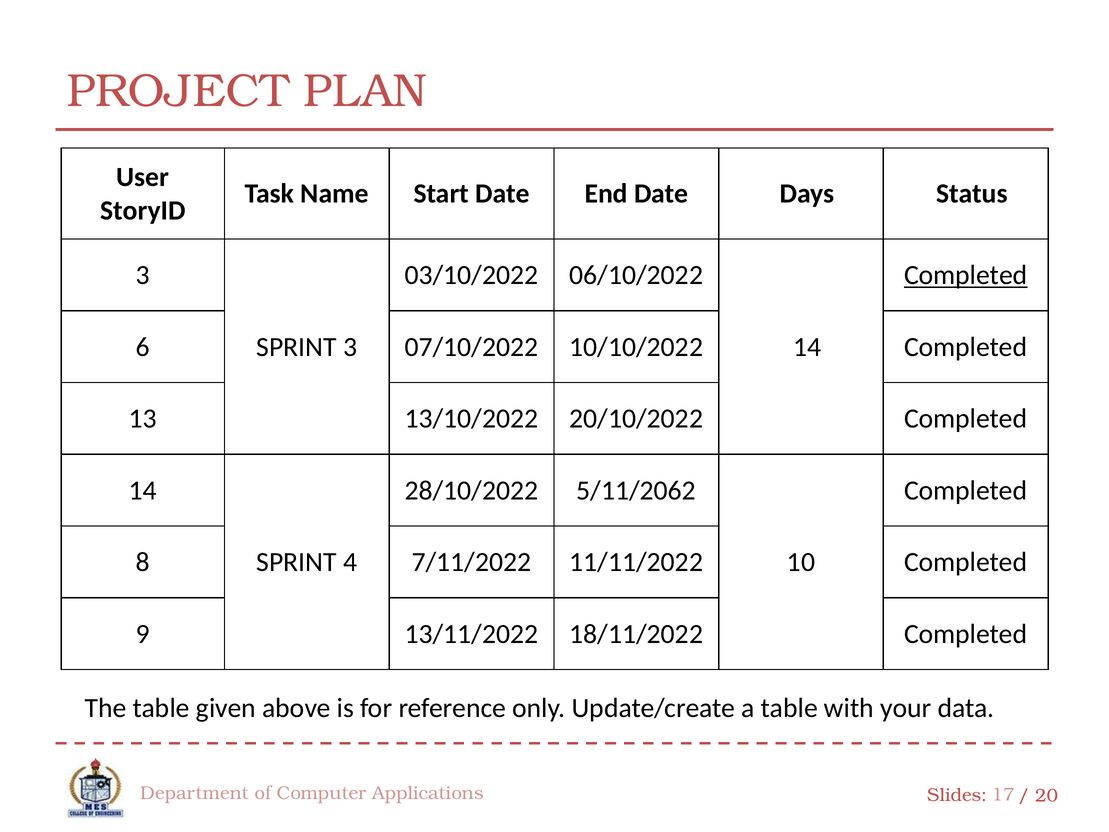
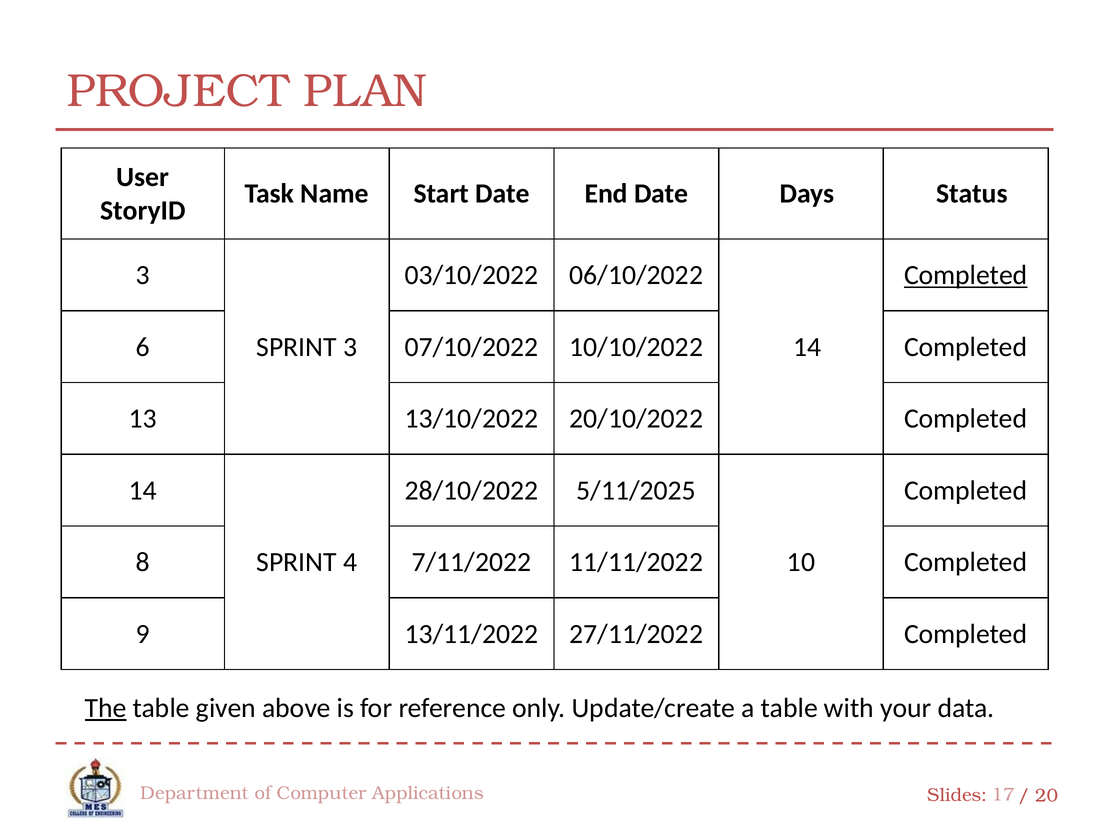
5/11/2062: 5/11/2062 -> 5/11/2025 (636, 490)
18/11/2022: 18/11/2022 -> 27/11/2022 (636, 634)
The underline: none -> present (106, 708)
